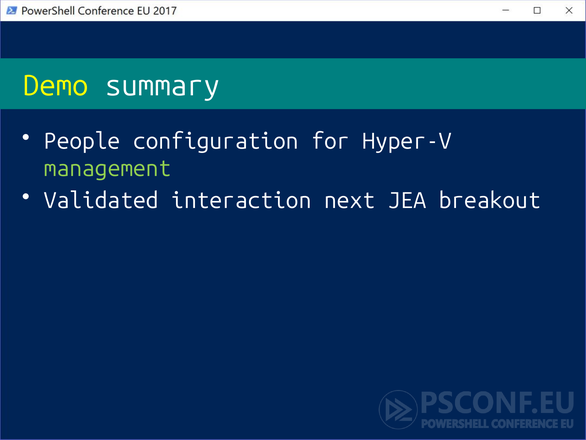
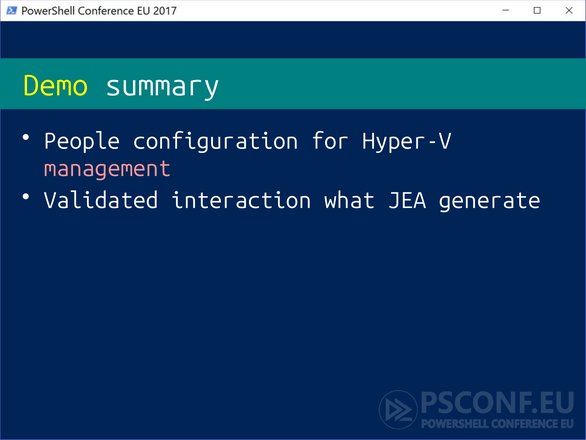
management colour: light green -> pink (108, 168)
next: next -> what (350, 200)
breakout: breakout -> generate (490, 200)
